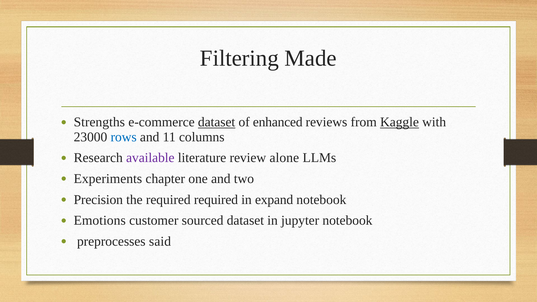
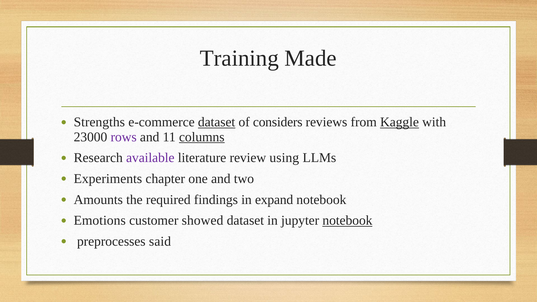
Filtering: Filtering -> Training (239, 58)
enhanced: enhanced -> considers (278, 122)
rows colour: blue -> purple (124, 137)
columns underline: none -> present (202, 137)
alone: alone -> using (284, 158)
Precision: Precision -> Amounts (98, 200)
required required: required -> findings (216, 200)
sourced: sourced -> showed (203, 221)
notebook underline: none -> present (347, 221)
